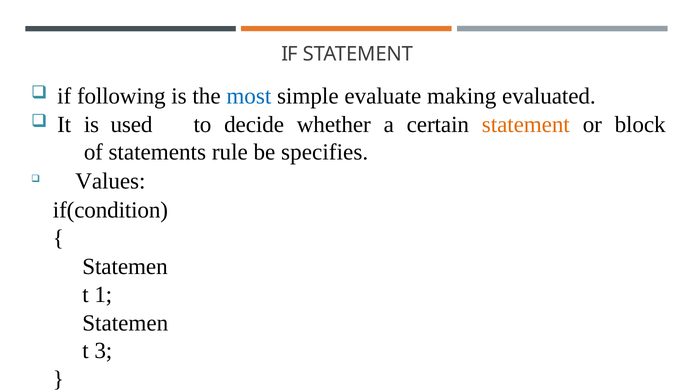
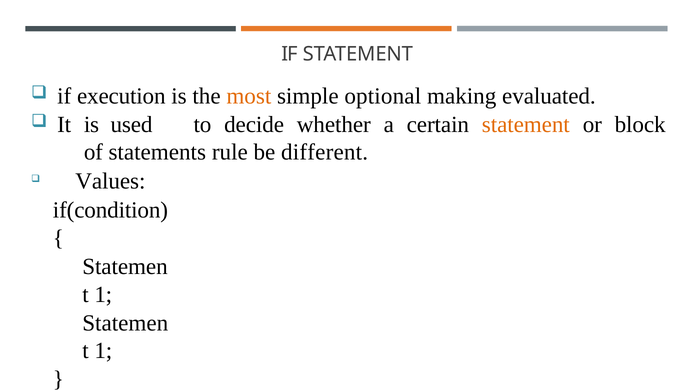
following: following -> execution (121, 96)
most colour: blue -> orange (249, 96)
evaluate: evaluate -> optional (383, 96)
specifies: specifies -> different (325, 152)
3: 3 -> 1 (103, 351)
